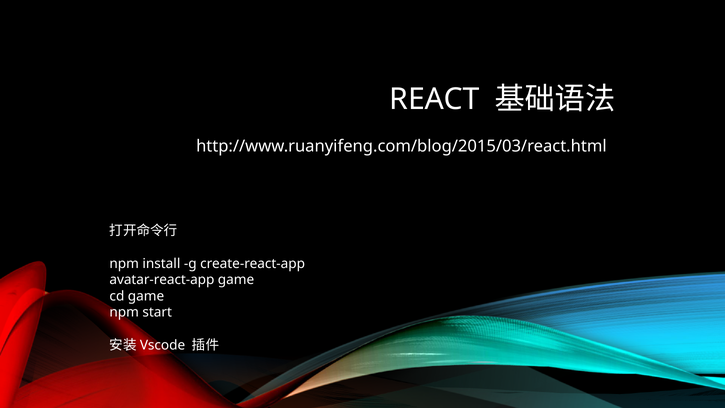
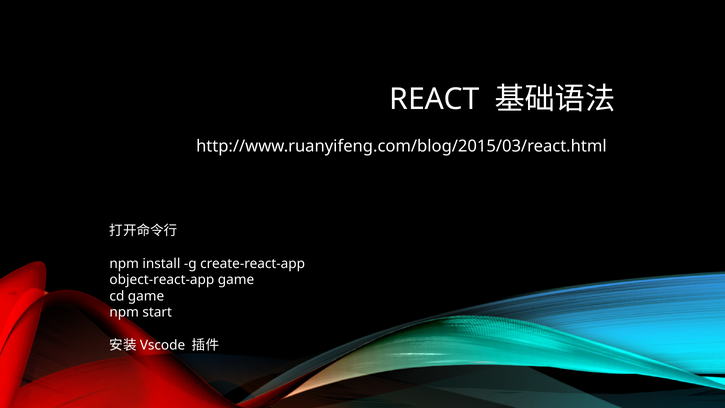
avatar-react-app: avatar-react-app -> object-react-app (162, 280)
